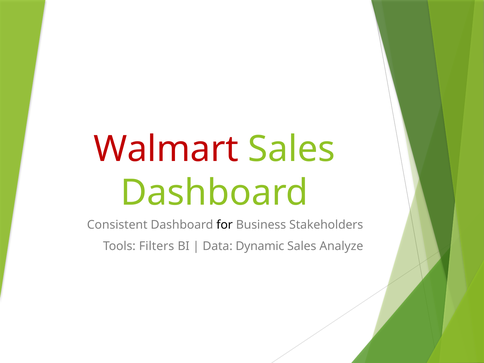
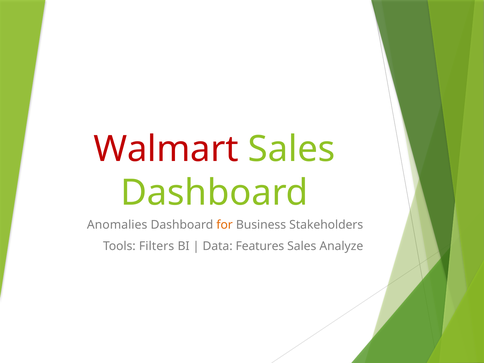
Consistent: Consistent -> Anomalies (117, 225)
for colour: black -> orange (225, 225)
Dynamic: Dynamic -> Features (260, 246)
